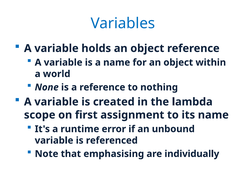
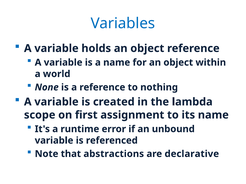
emphasising: emphasising -> abstractions (114, 154)
individually: individually -> declarative (192, 154)
